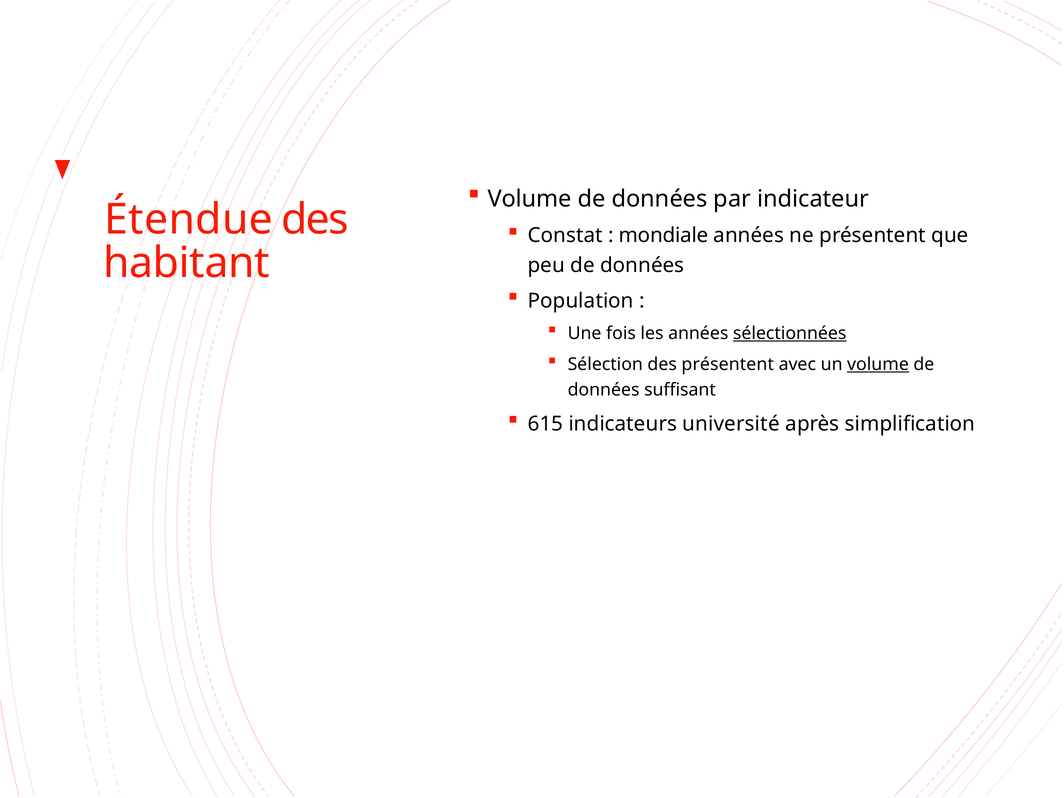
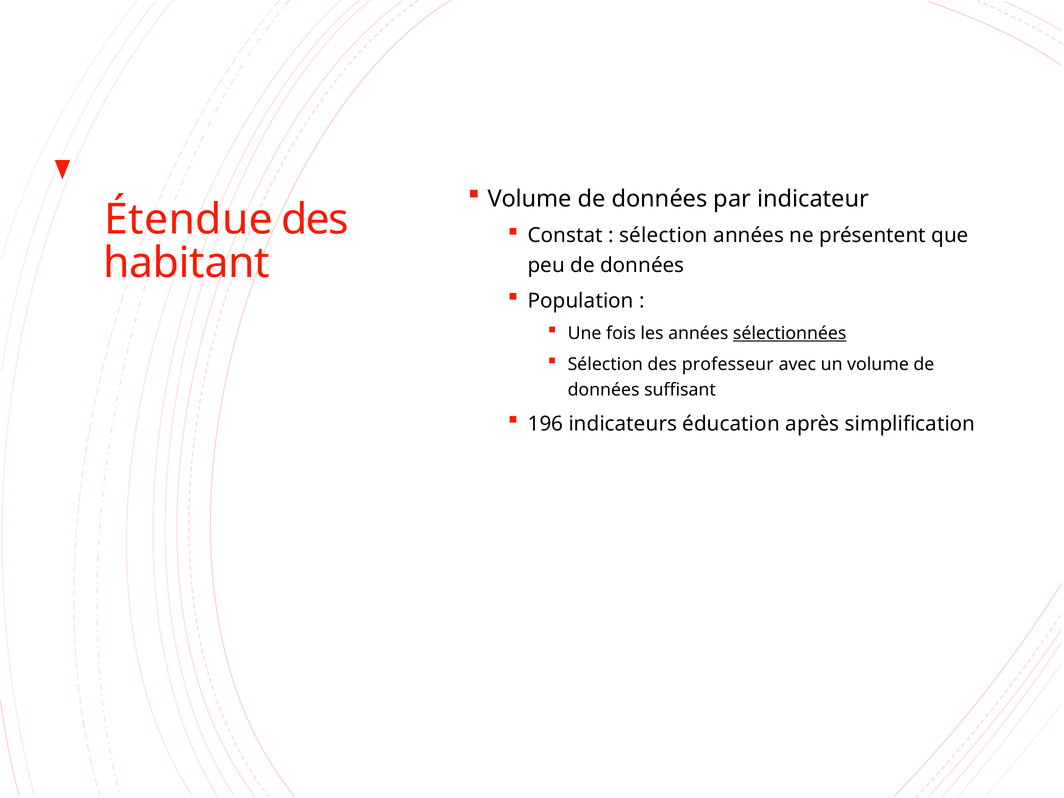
mondiale: mondiale -> sélection (663, 236)
des présentent: présentent -> professeur (728, 364)
volume underline: present -> none (878, 364)
615: 615 -> 196 (545, 424)
université: université -> éducation (731, 424)
